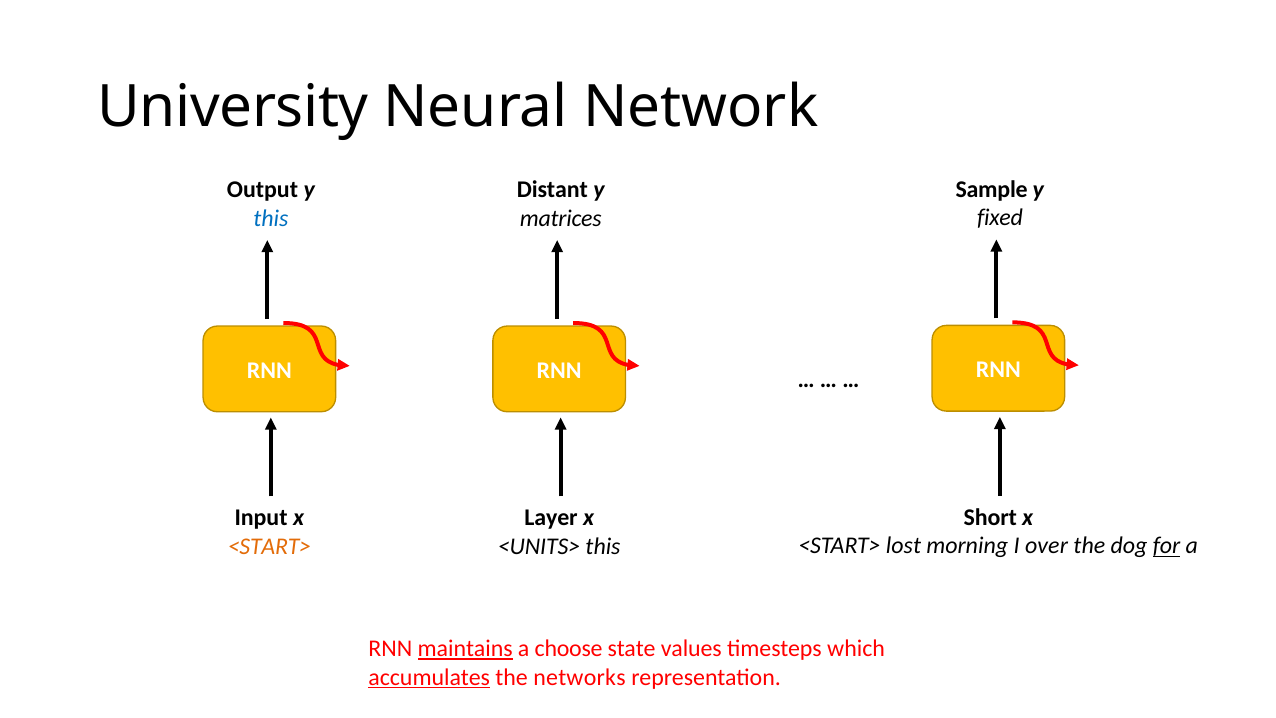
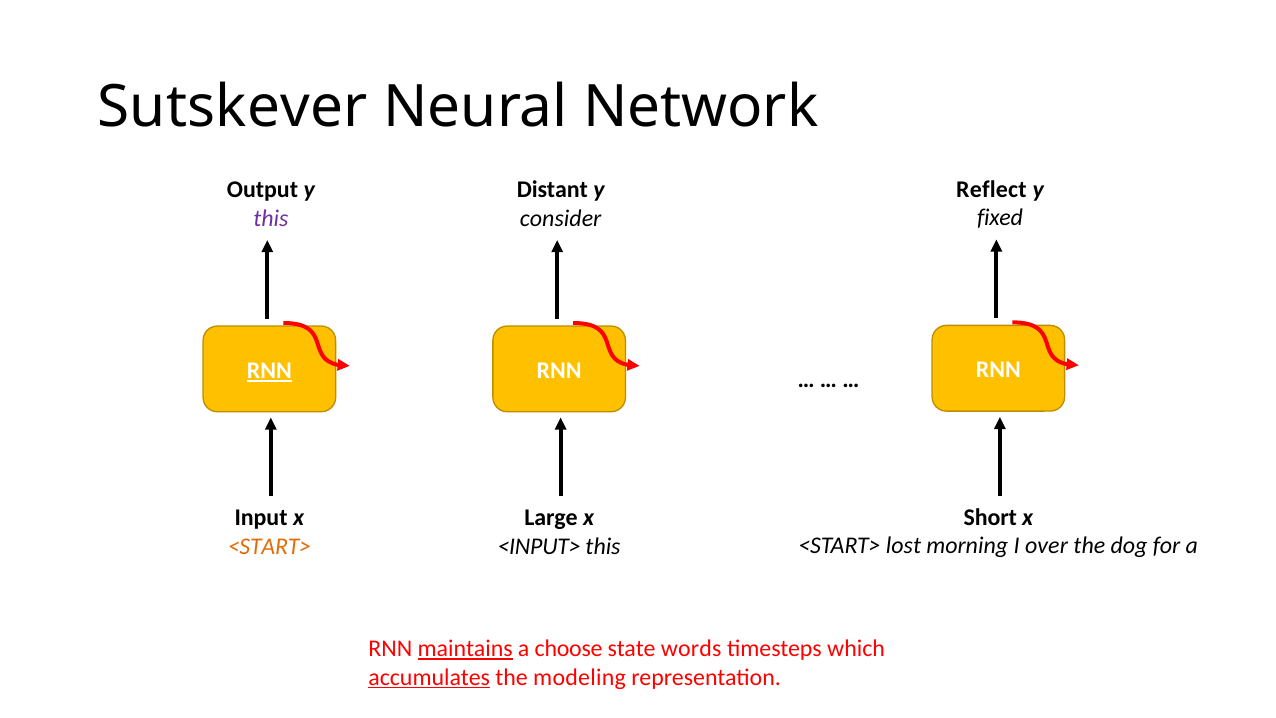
University: University -> Sutskever (233, 107)
Sample: Sample -> Reflect (991, 189)
this colour: blue -> purple (271, 218)
matrices: matrices -> consider (561, 218)
RNN underline: none -> present (269, 370)
Layer: Layer -> Large (551, 518)
for underline: present -> none (1167, 546)
<UNITS>: <UNITS> -> <INPUT> (539, 546)
values: values -> words (691, 648)
networks: networks -> modeling (580, 677)
